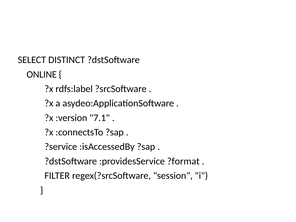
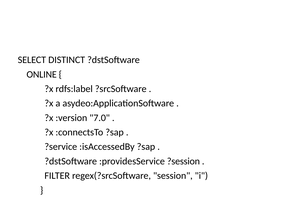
7.1: 7.1 -> 7.0 (100, 118)
?format: ?format -> ?session (183, 161)
